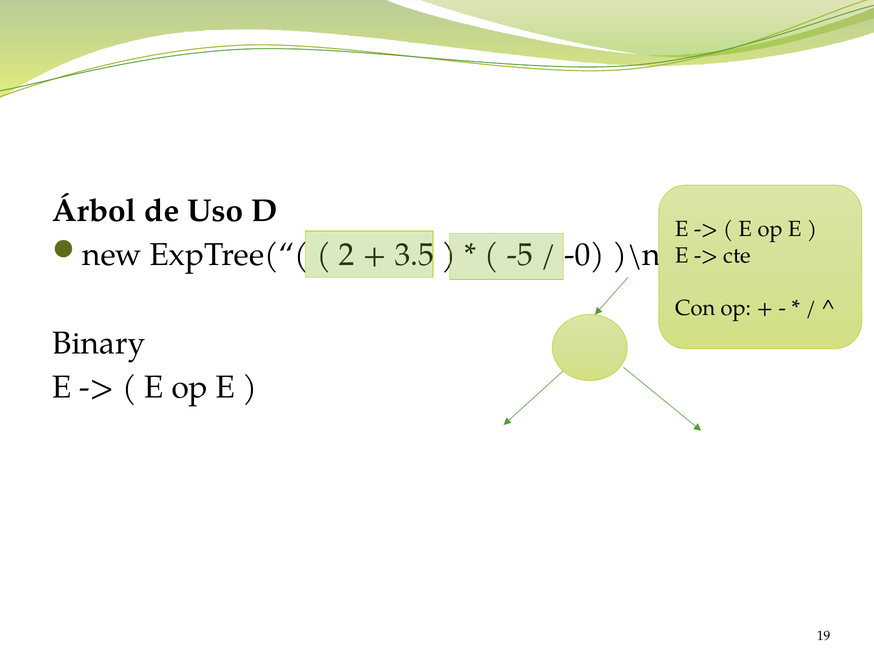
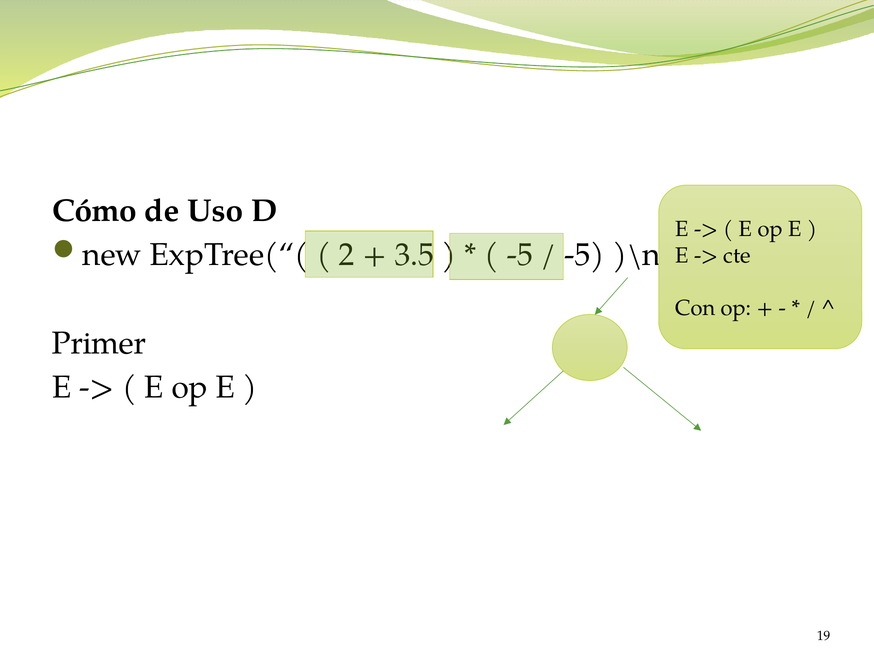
Árbol: Árbol -> Cómo (95, 210)
-0: -0 -> -5 (584, 255)
Binary: Binary -> Primer (99, 343)
